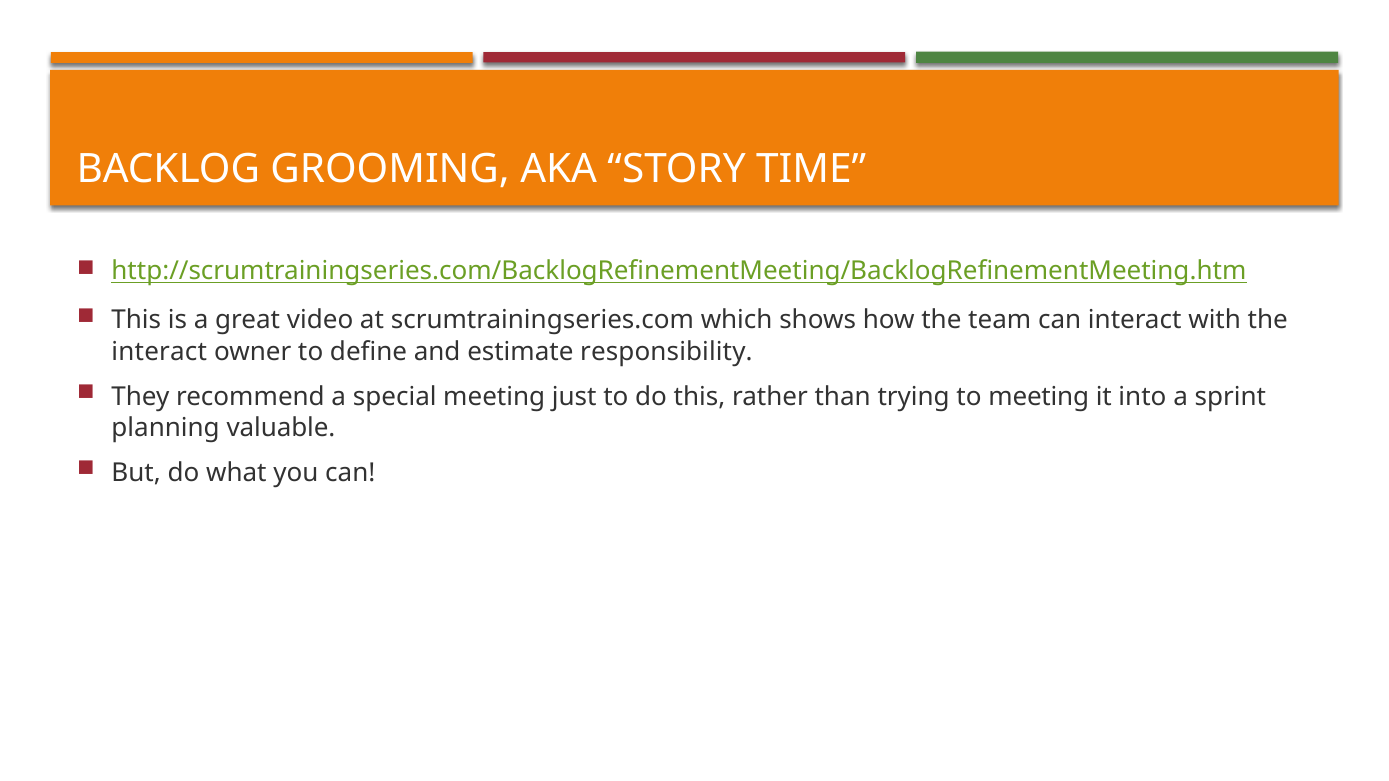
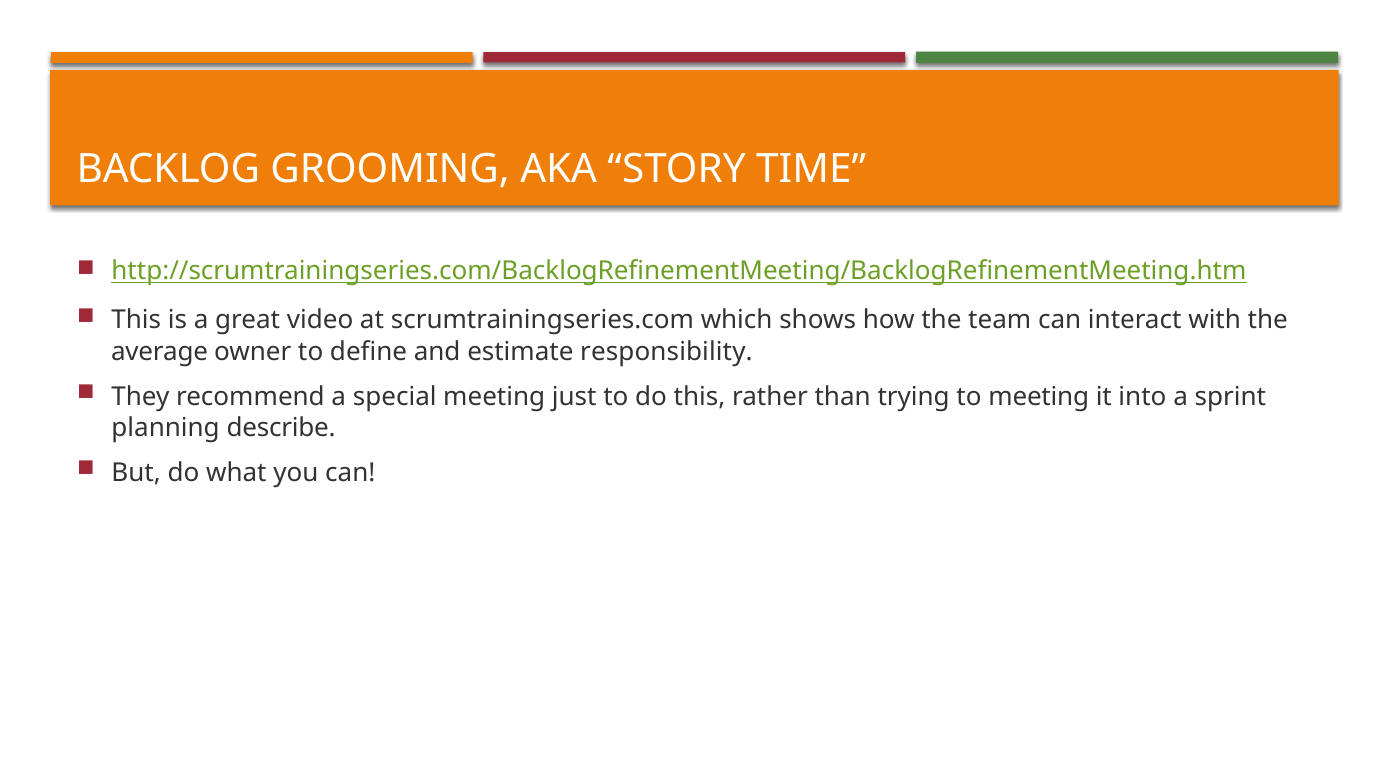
interact: interact -> average (160, 352)
valuable: valuable -> describe (281, 428)
